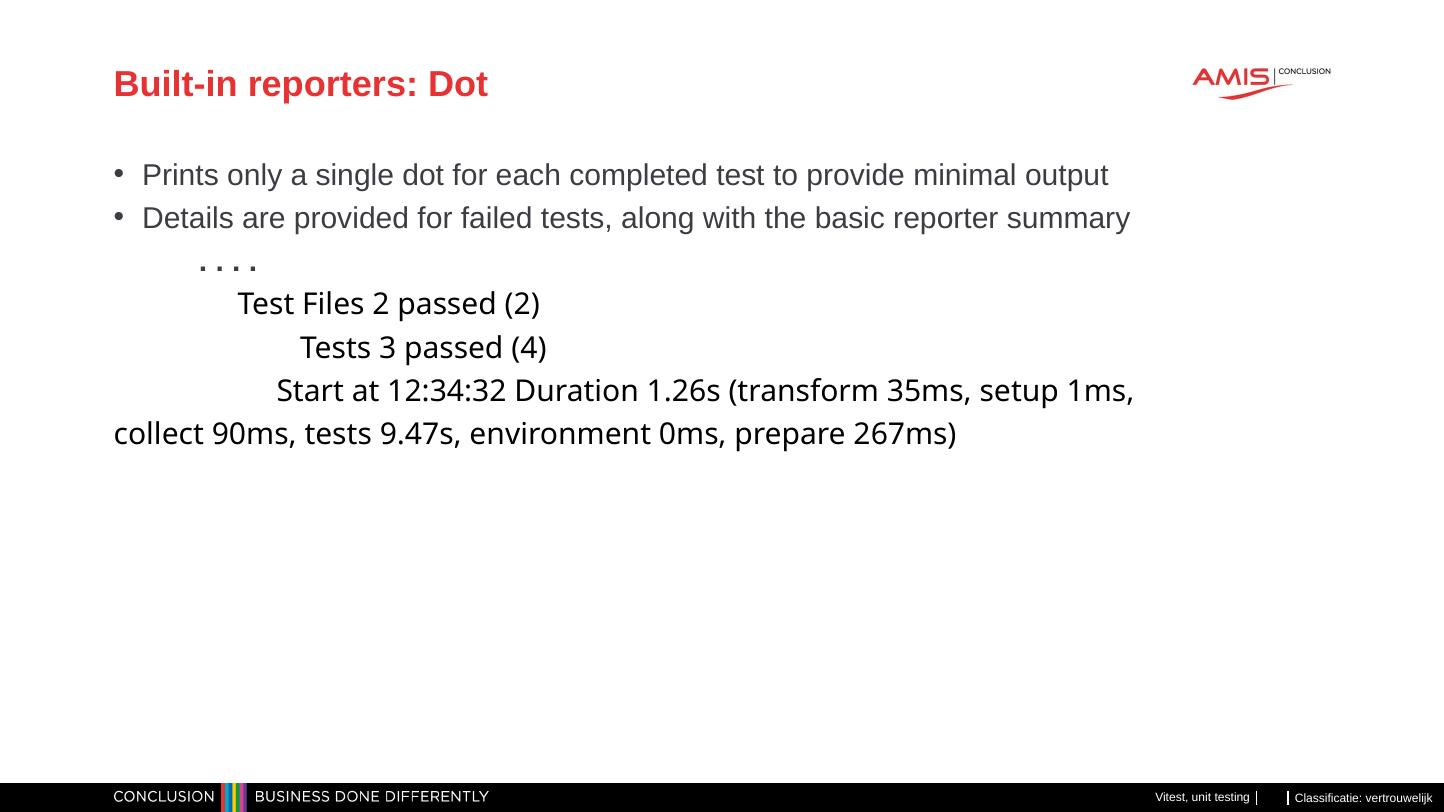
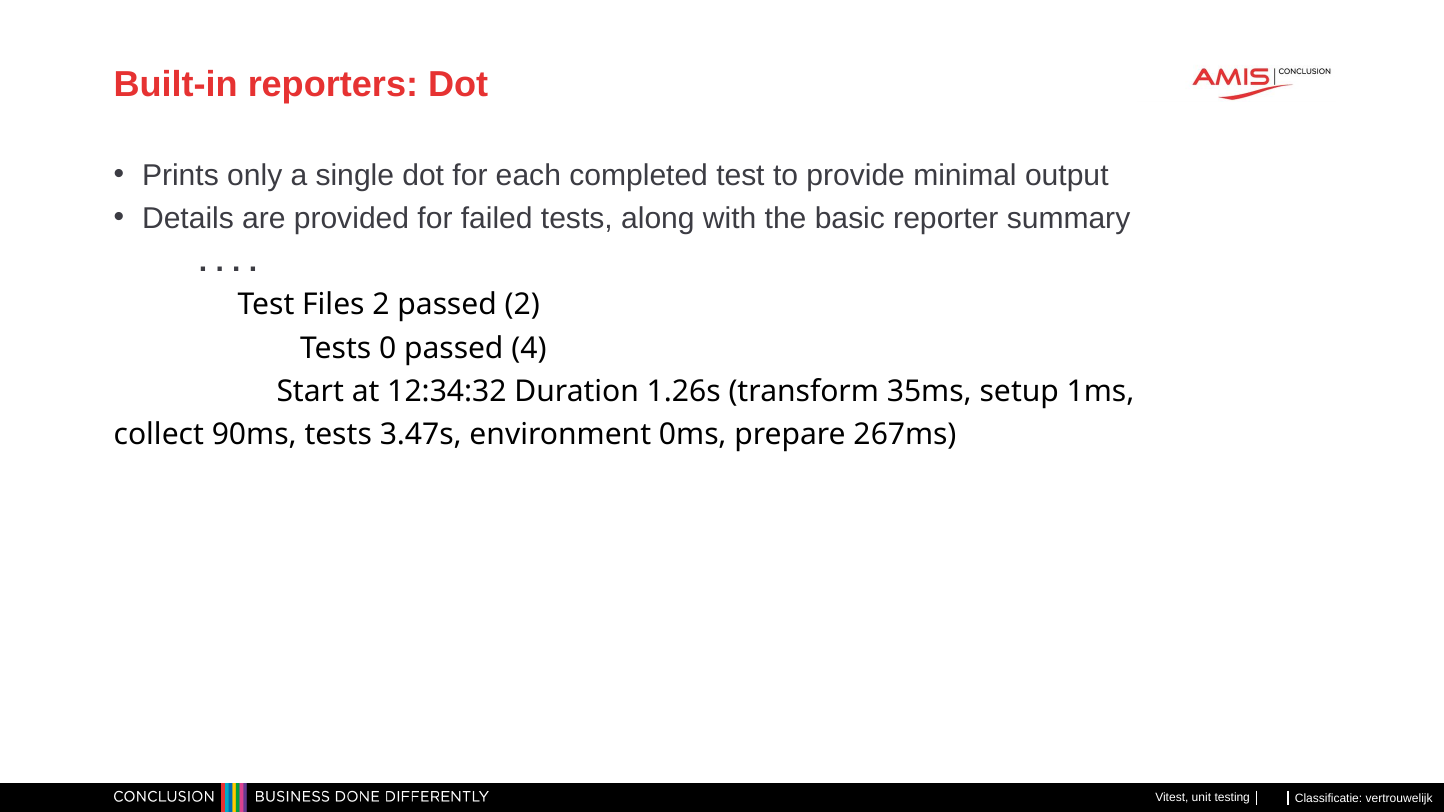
3: 3 -> 0 (388, 348)
9.47s: 9.47s -> 3.47s (421, 435)
